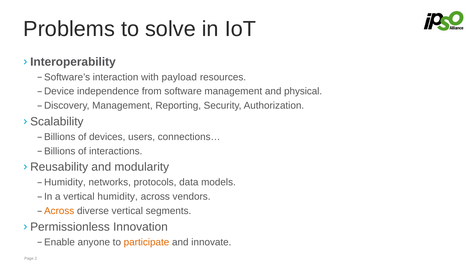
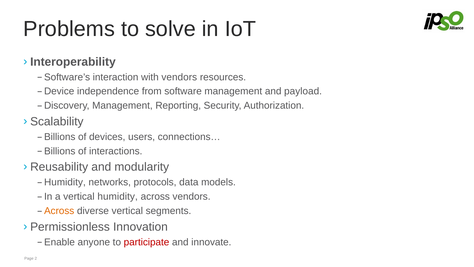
with payload: payload -> vendors (179, 77)
physical: physical -> payload (303, 91)
participate colour: orange -> red (147, 242)
